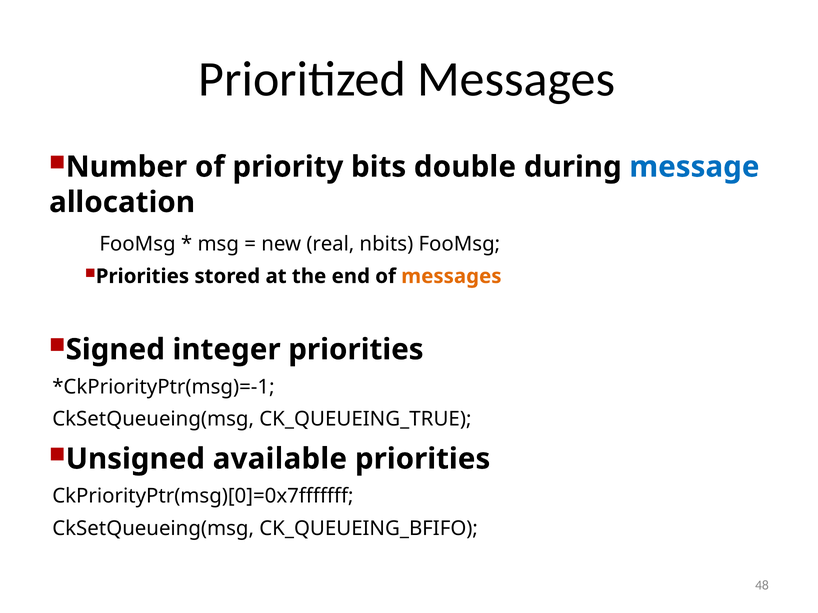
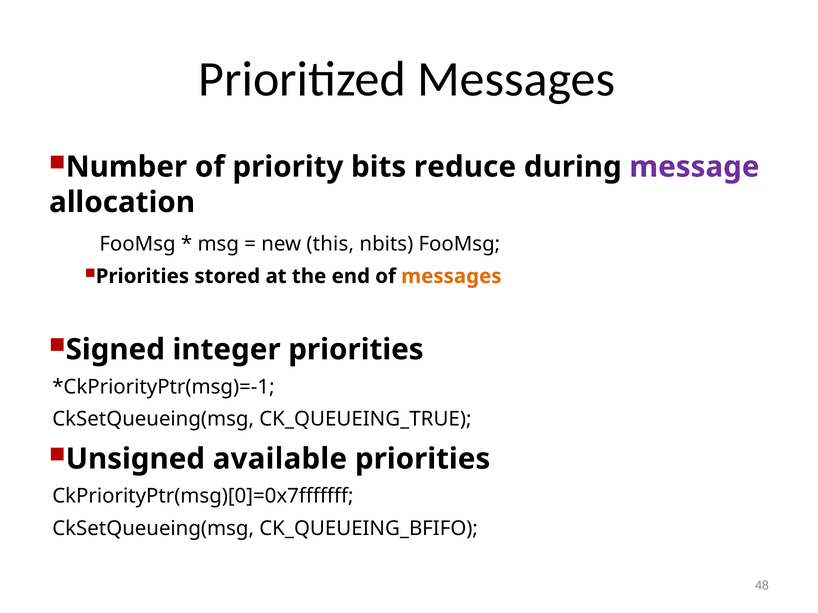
double: double -> reduce (465, 167)
message colour: blue -> purple (694, 167)
real: real -> this (330, 244)
